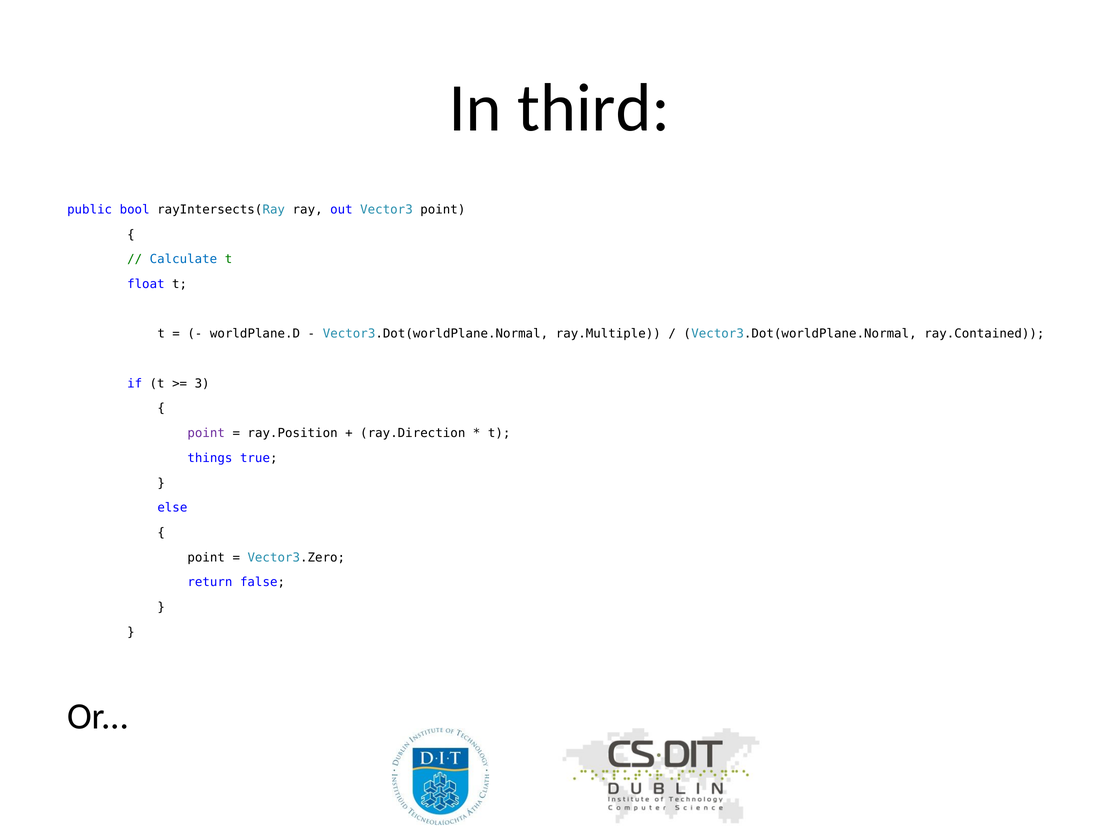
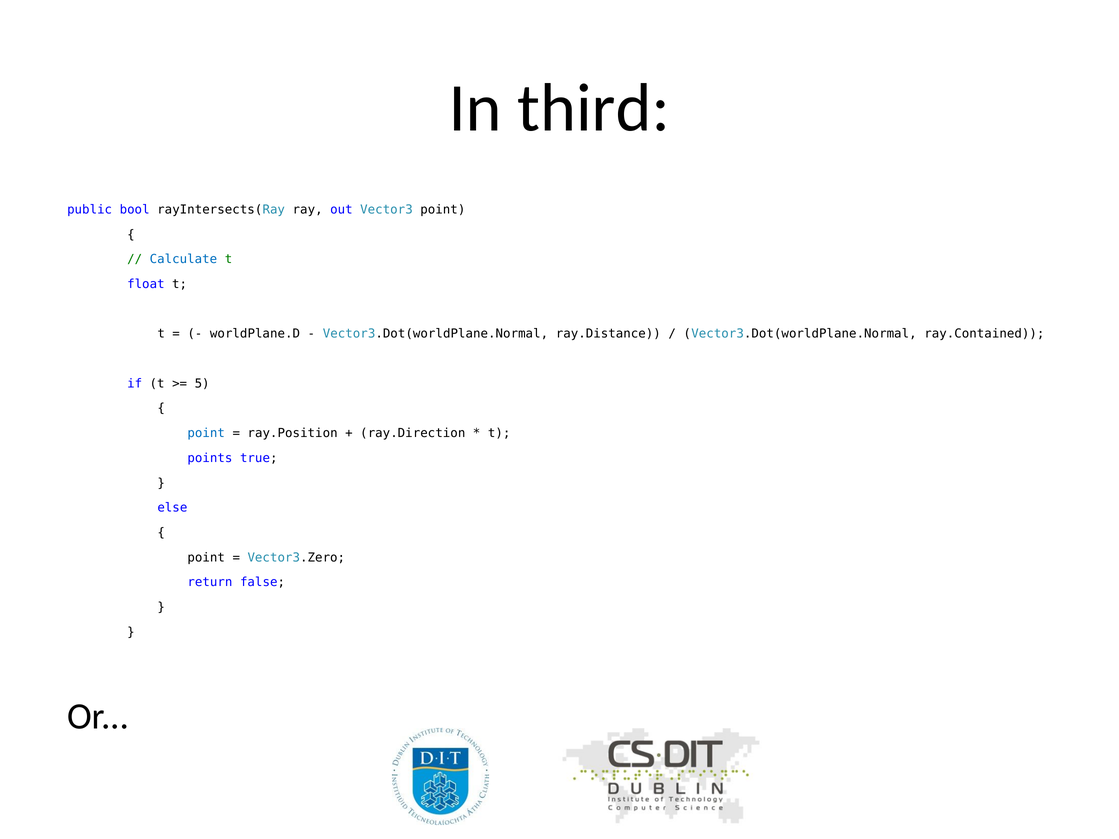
ray.Multiple: ray.Multiple -> ray.Distance (608, 334)
3: 3 -> 5 (202, 384)
point colour: purple -> blue (206, 433)
things: things -> points (210, 458)
